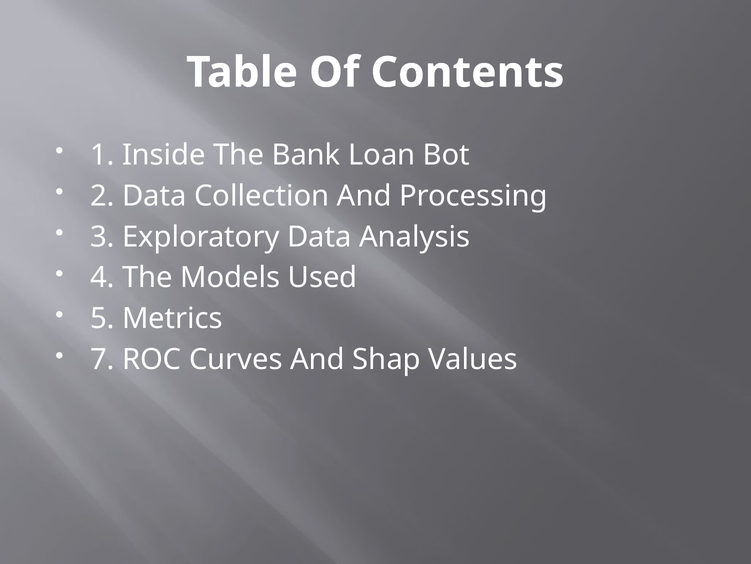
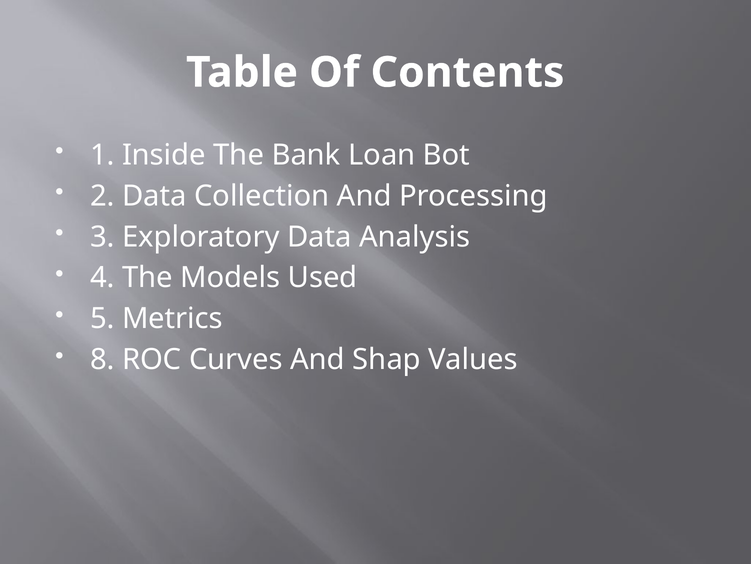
7: 7 -> 8 (102, 359)
